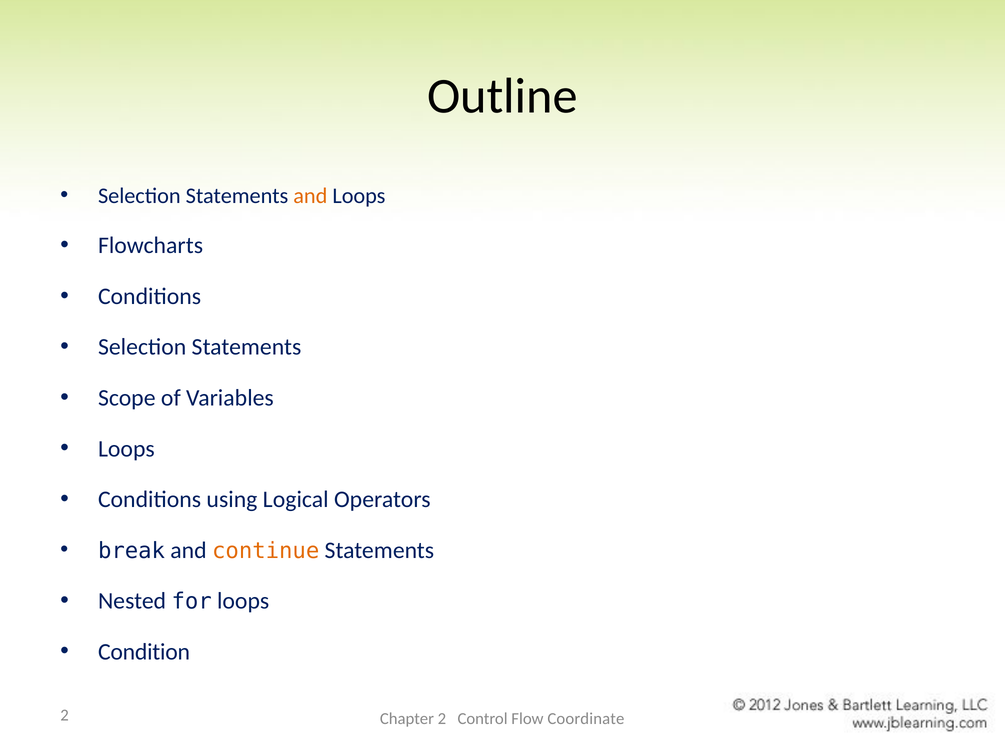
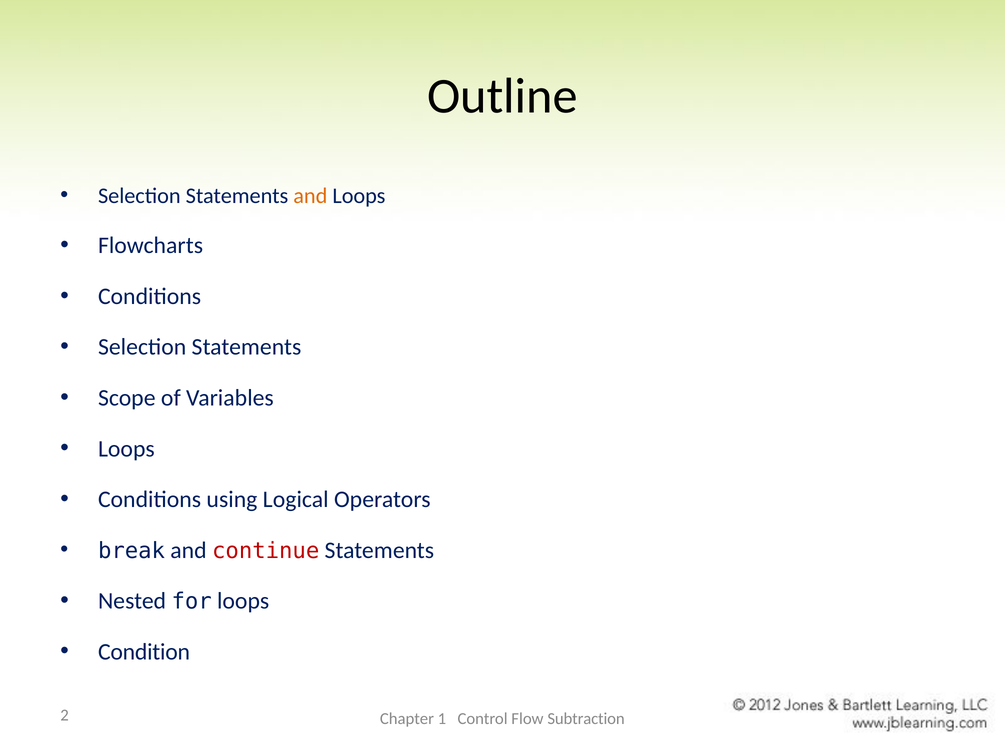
continue colour: orange -> red (266, 551)
Chapter 2: 2 -> 1 (442, 720)
Coordinate: Coordinate -> Subtraction (586, 720)
